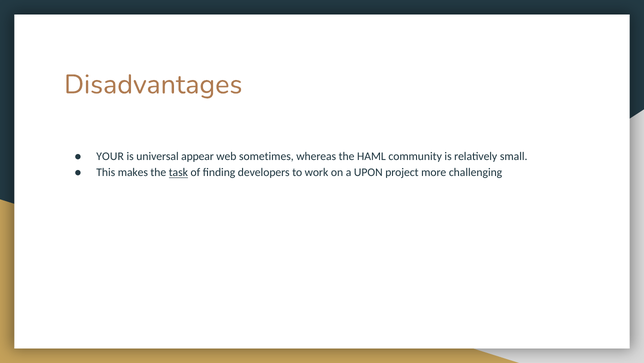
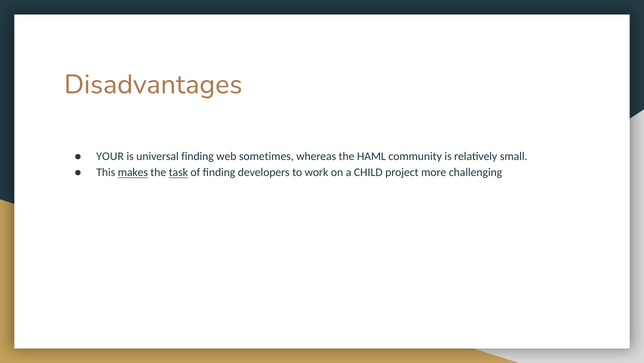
universal appear: appear -> finding (198, 156)
makes underline: none -> present (133, 172)
UPON: UPON -> CHILD (368, 172)
